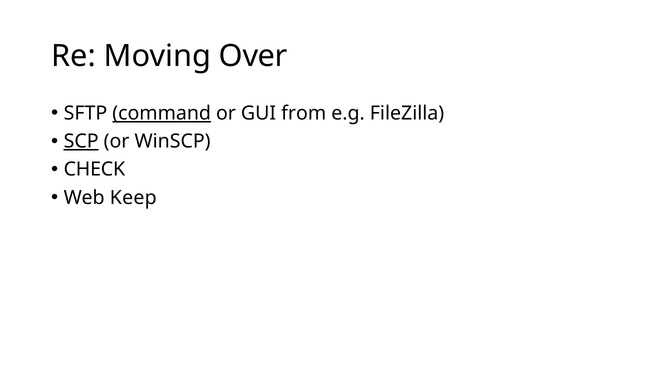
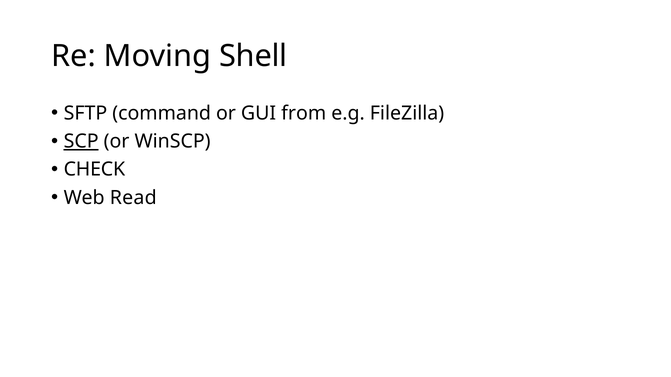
Over: Over -> Shell (253, 56)
command underline: present -> none (162, 113)
Keep: Keep -> Read (133, 198)
